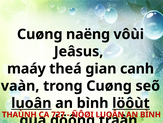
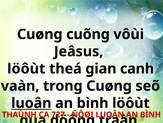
naëng: naëng -> cuõng (88, 34)
maáy: maáy -> löôùt (26, 68)
löôùt underline: present -> none (131, 103)
